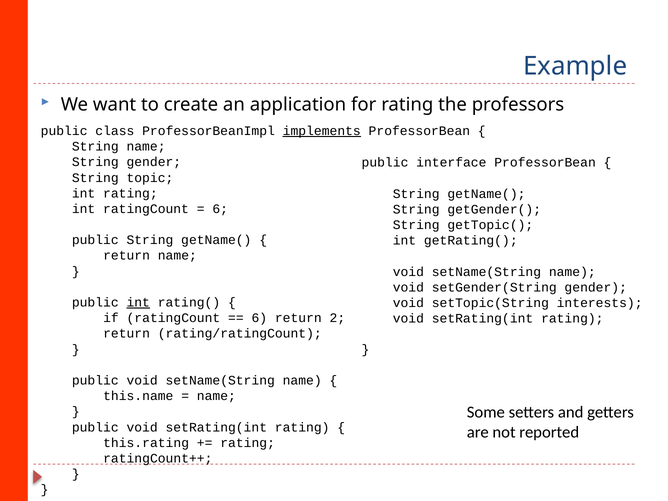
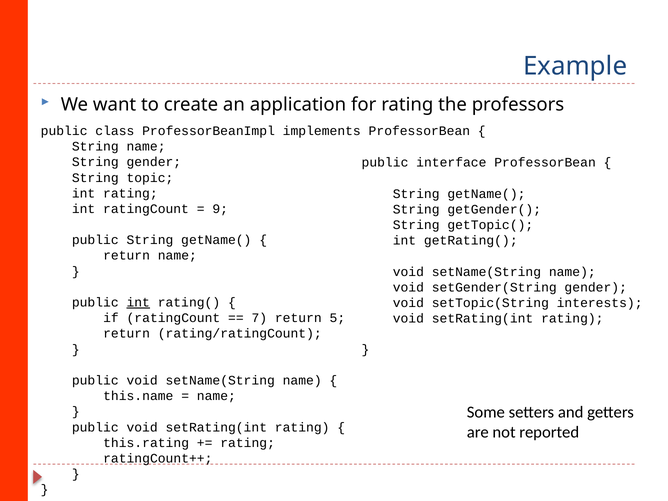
implements underline: present -> none (322, 131)
6: 6 -> 9 (220, 209)
6: 6 -> 7 (259, 318)
2: 2 -> 5 (337, 318)
